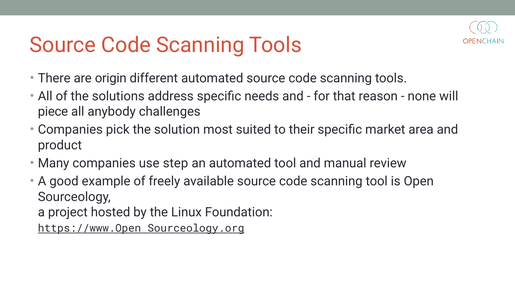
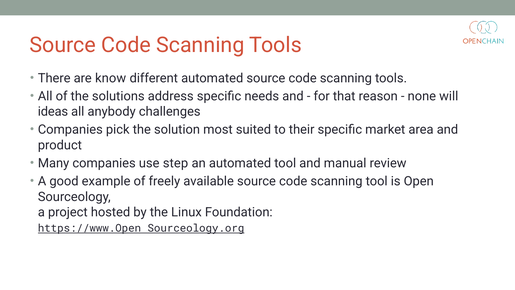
origin: origin -> know (111, 78)
piece: piece -> ideas (53, 112)
